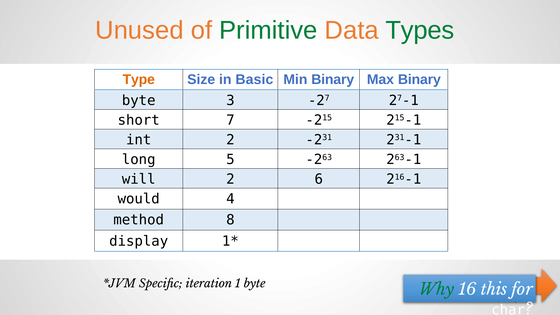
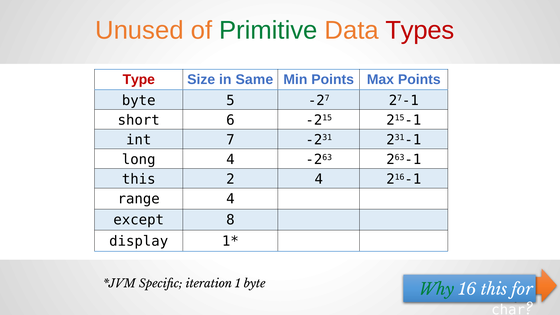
Types colour: green -> red (420, 30)
Type colour: orange -> red (139, 80)
Basic: Basic -> Same (254, 80)
Min Binary: Binary -> Points (333, 80)
Max Binary: Binary -> Points (419, 80)
3: 3 -> 5 (230, 101)
7: 7 -> 6 (230, 120)
int 2: 2 -> 7 (230, 140)
long 5: 5 -> 4 (230, 160)
will: will -> this (139, 179)
2 6: 6 -> 4 (319, 179)
would: would -> range (139, 199)
method: method -> except (139, 220)
